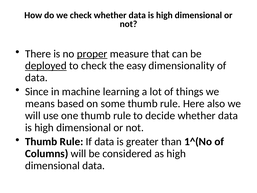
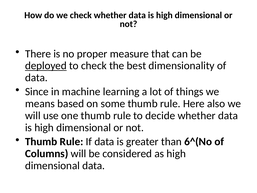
proper underline: present -> none (92, 54)
easy: easy -> best (136, 66)
1^(No: 1^(No -> 6^(No (198, 142)
